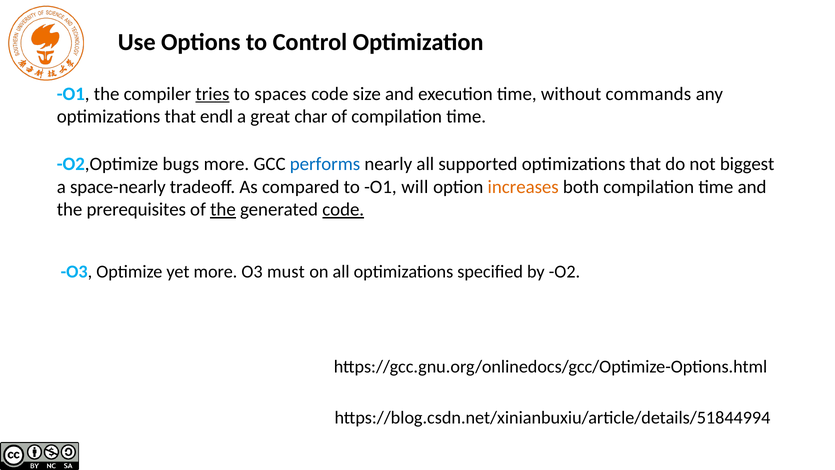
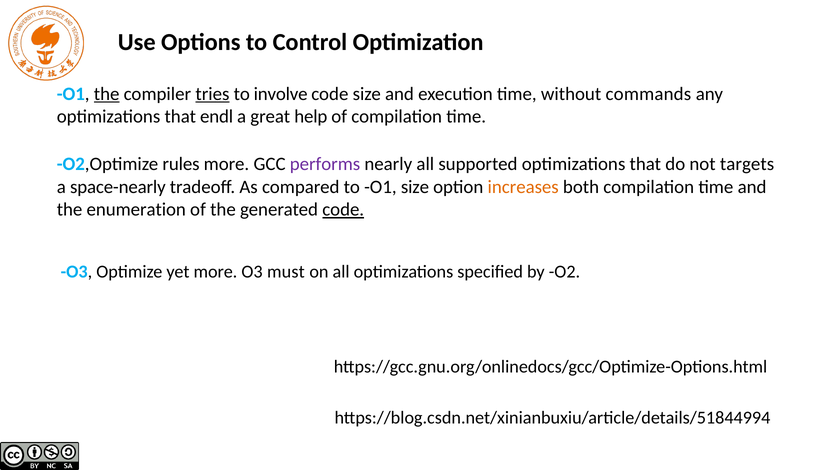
the underline: none -> present (107, 94)
spaces: spaces -> involve (281, 94)
char: char -> help (311, 117)
bugs: bugs -> rules (181, 164)
performs colour: blue -> purple (325, 164)
biggest: biggest -> targets (747, 164)
O1 will: will -> size (415, 187)
prerequisites: prerequisites -> enumeration (136, 209)
the underline: present -> none (223, 209)
